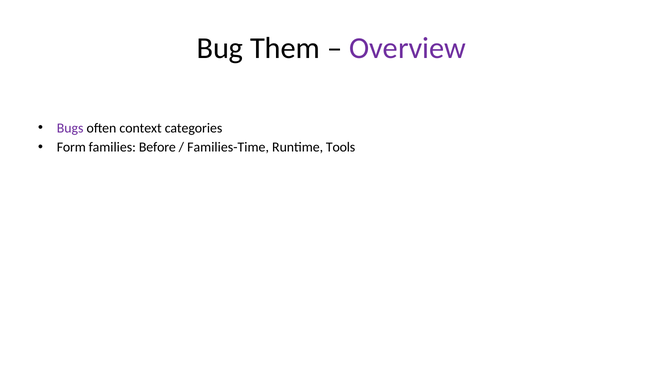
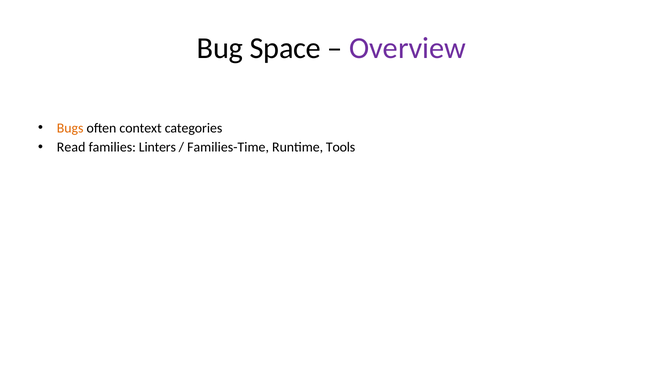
Them: Them -> Space (285, 48)
Bugs colour: purple -> orange (70, 128)
Form: Form -> Read (71, 147)
Before: Before -> Linters (157, 147)
